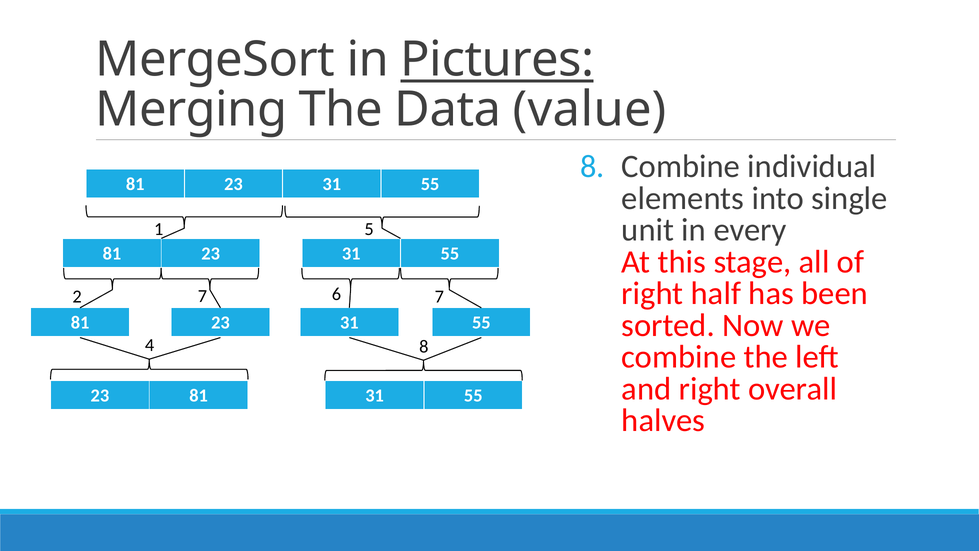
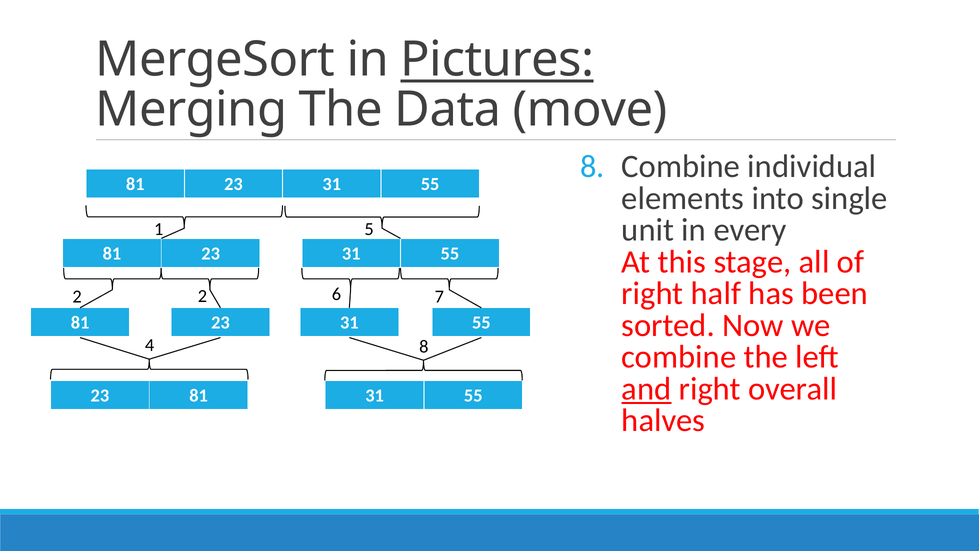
value: value -> move (590, 110)
2 7: 7 -> 2 (202, 296)
and underline: none -> present (646, 389)
